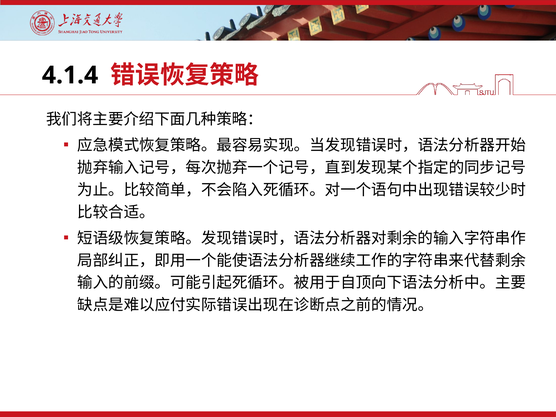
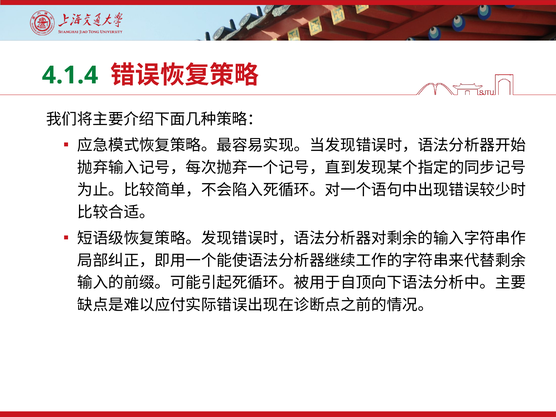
4.1.4 colour: black -> green (70, 75)
